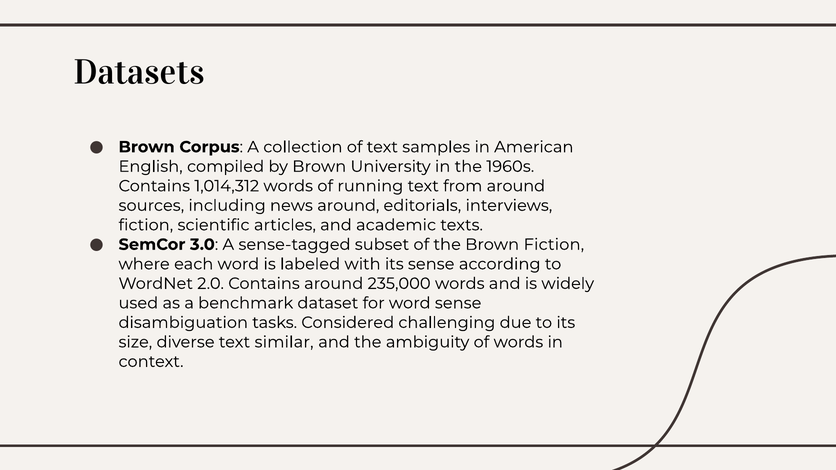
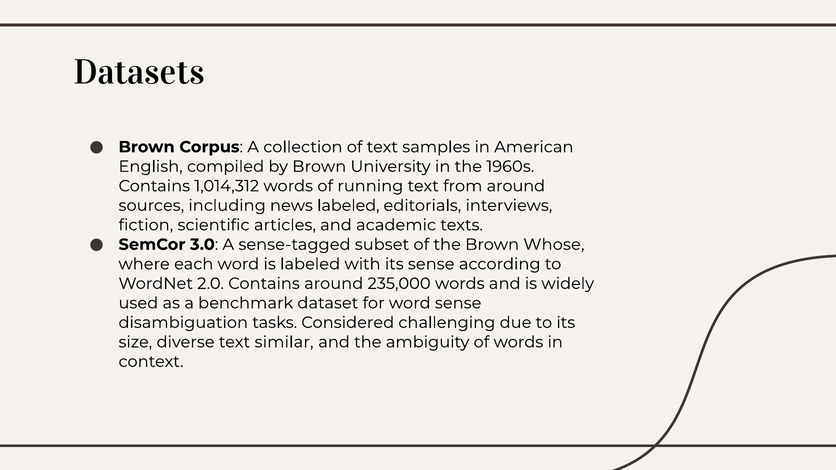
news around: around -> labeled (348, 206)
Brown Fiction: Fiction -> Whose (554, 245)
